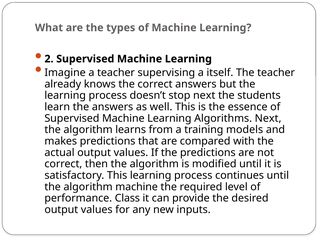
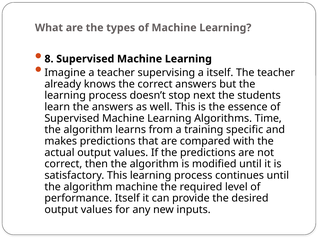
2: 2 -> 8 (49, 59)
Algorithms Next: Next -> Time (268, 119)
models: models -> specific (245, 130)
performance Class: Class -> Itself (127, 199)
